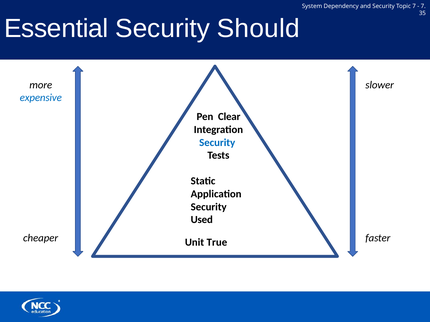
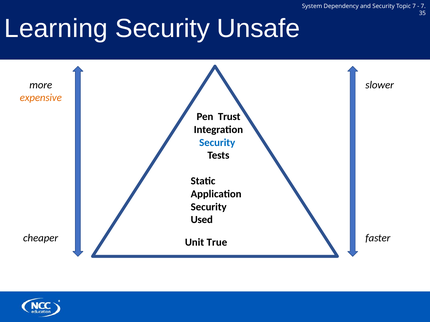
Essential: Essential -> Learning (56, 29)
Should: Should -> Unsafe (258, 29)
expensive colour: blue -> orange (41, 98)
Clear: Clear -> Trust (229, 117)
